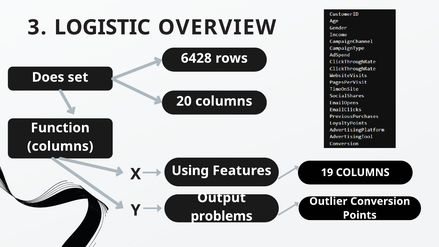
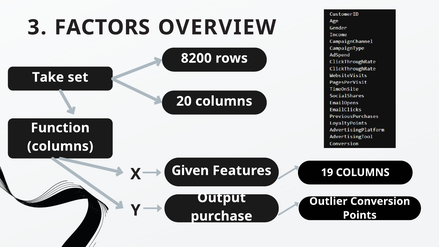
LOGISTIC: LOGISTIC -> FACTORS (102, 27)
6428: 6428 -> 8200 (196, 58)
Does: Does -> Take (48, 77)
Using: Using -> Given (190, 171)
problems: problems -> purchase (222, 216)
